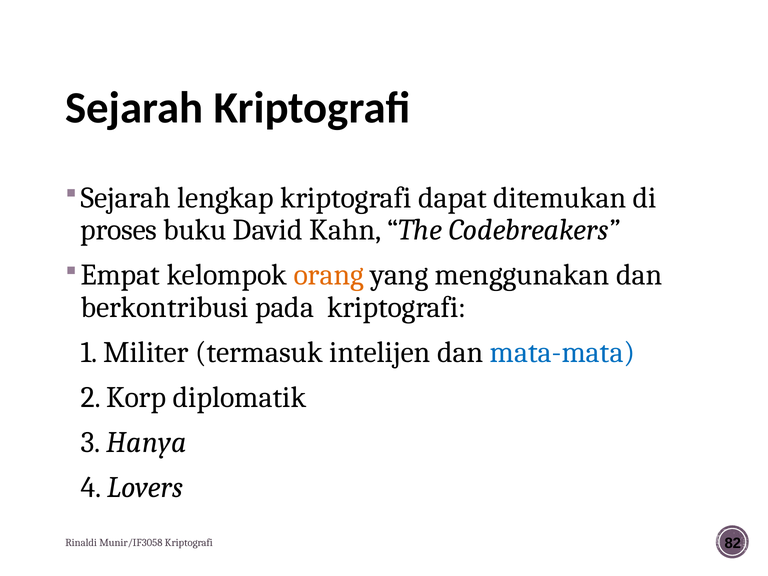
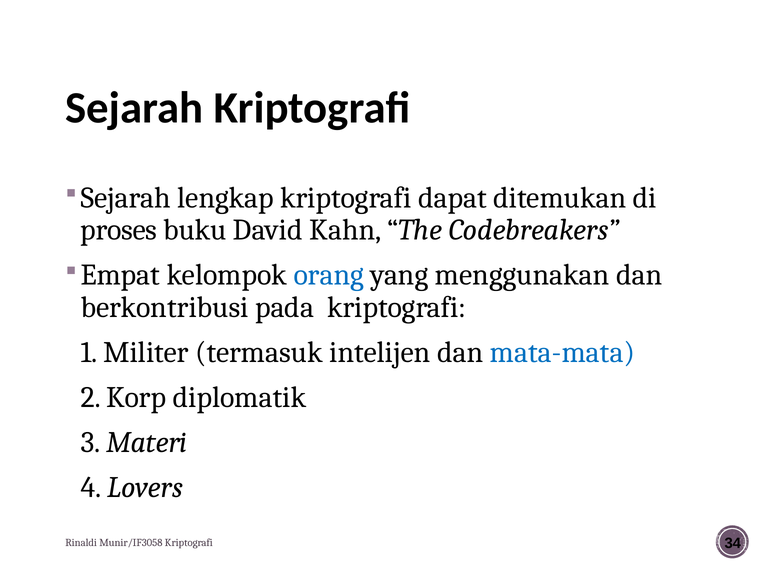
orang colour: orange -> blue (329, 275)
Hanya: Hanya -> Materi (147, 442)
82: 82 -> 34 (733, 543)
